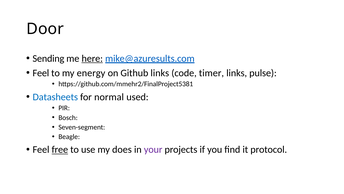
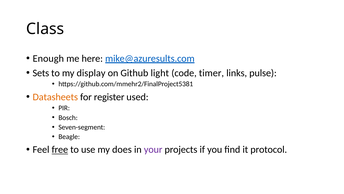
Door: Door -> Class (45, 29)
Sending: Sending -> Enough (48, 58)
here underline: present -> none (92, 58)
Feel: Feel -> Sets (41, 73)
energy: energy -> display (91, 73)
Github links: links -> light (160, 73)
Datasheets colour: blue -> orange (55, 97)
normal: normal -> register (109, 97)
